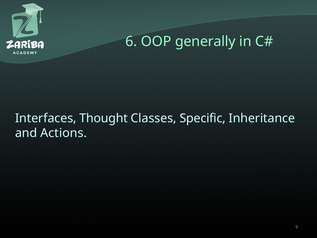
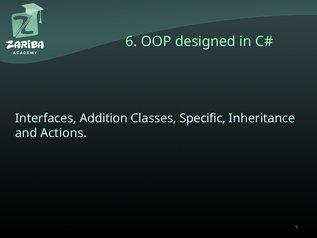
generally: generally -> designed (205, 42)
Thought: Thought -> Addition (104, 118)
